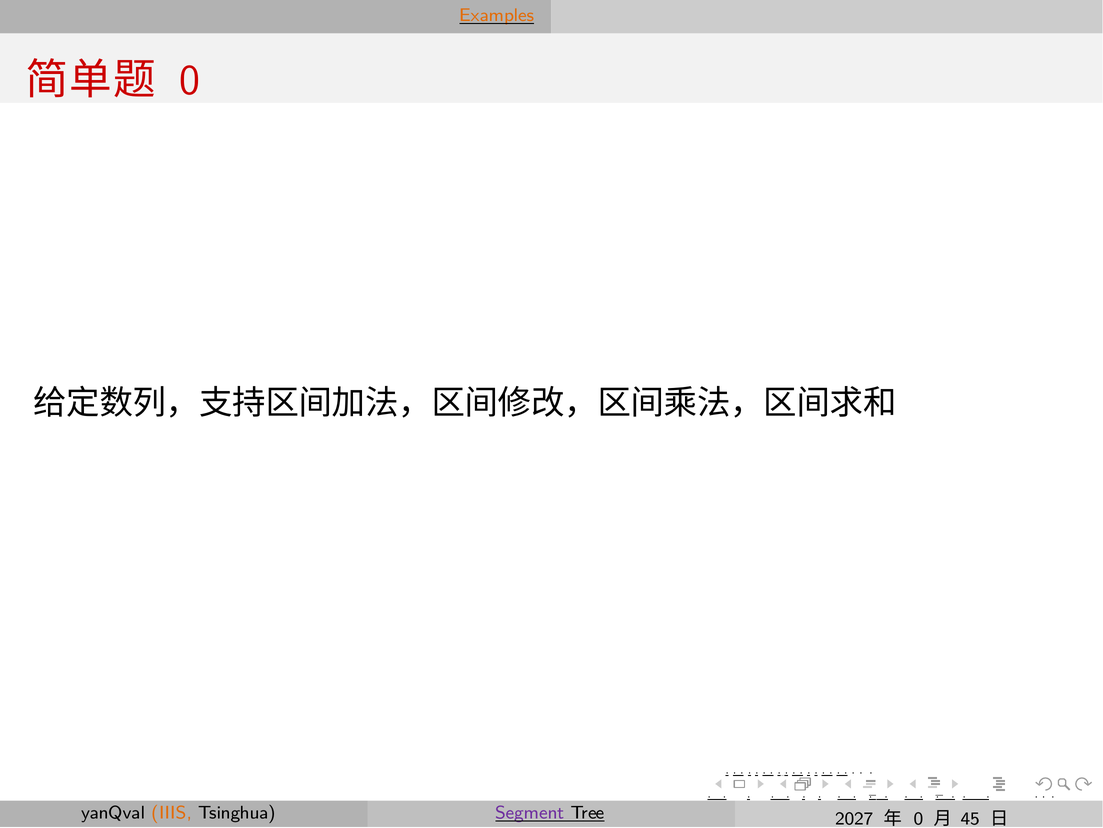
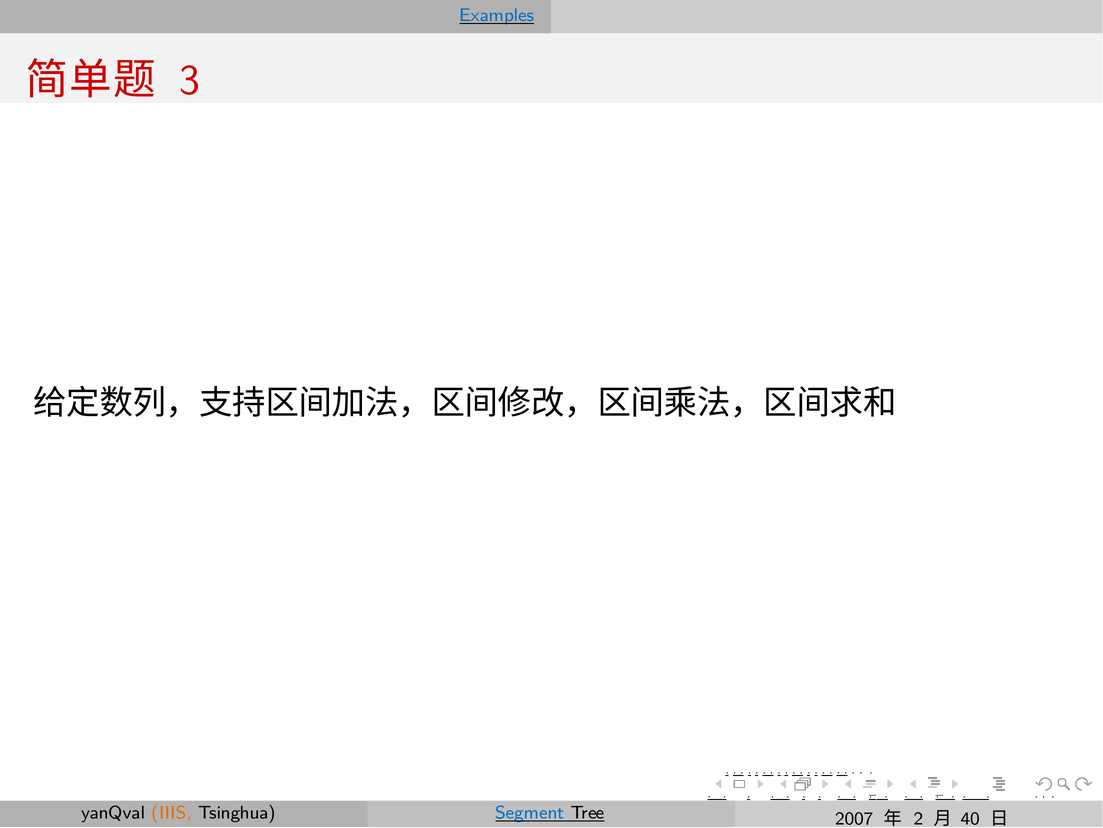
Examples colour: orange -> blue (497, 15)
0: 0 -> 3 (190, 80)
Segment colour: purple -> blue (530, 813)
2027: 2027 -> 2007 (854, 819)
0: 0 -> 2 (919, 819)
45: 45 -> 40 (970, 819)
